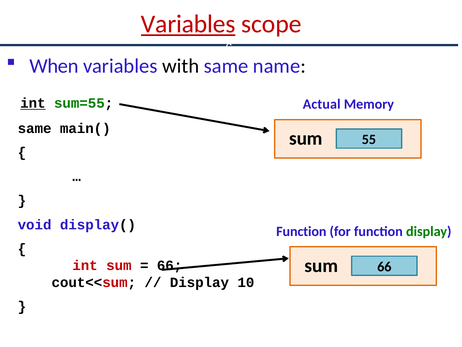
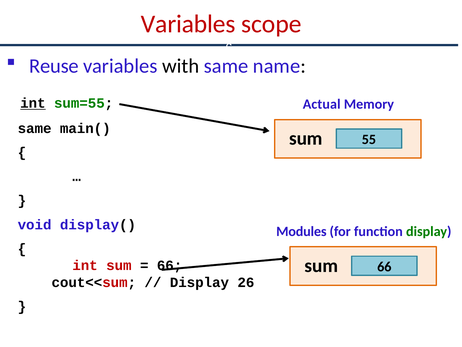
Variables underline: present -> none (188, 24)
When: When -> Reuse (54, 66)
Function: Function -> Modules (301, 231)
10: 10 -> 26 (246, 282)
